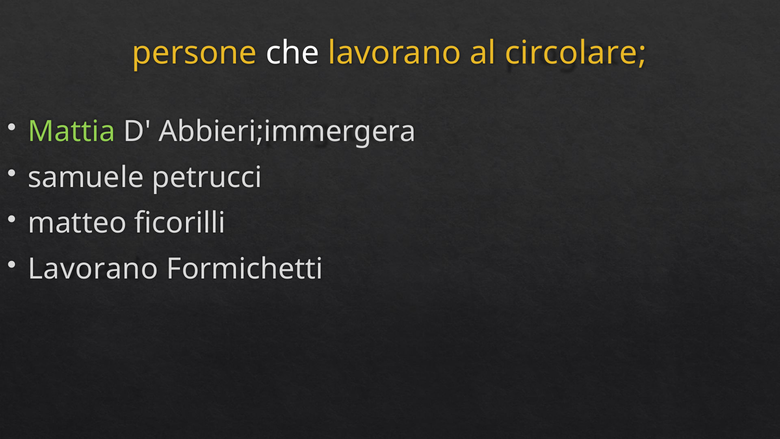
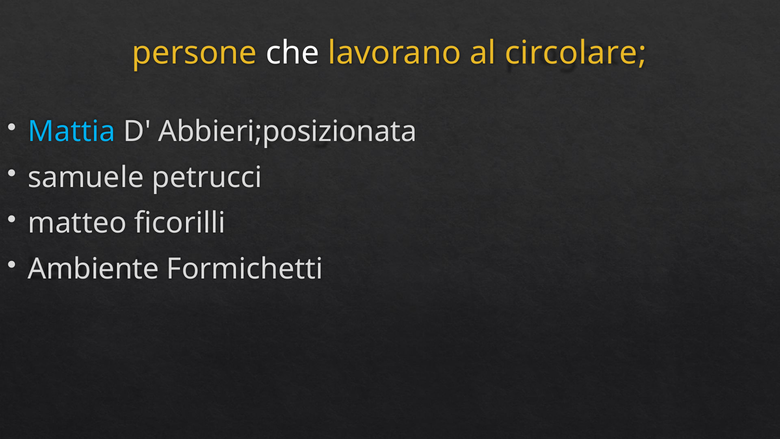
Mattia colour: light green -> light blue (72, 131)
Abbieri;immergera: Abbieri;immergera -> Abbieri;posizionata (288, 131)
Lavorano: Lavorano -> Ambiente (93, 269)
